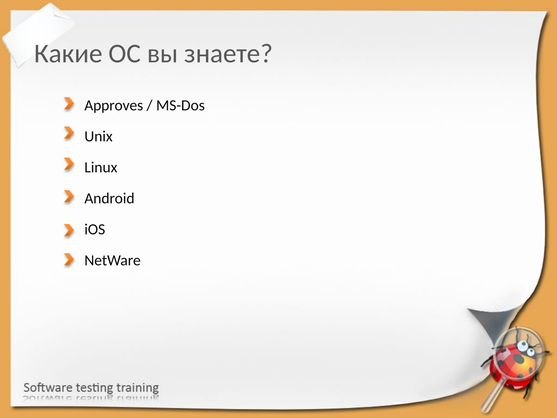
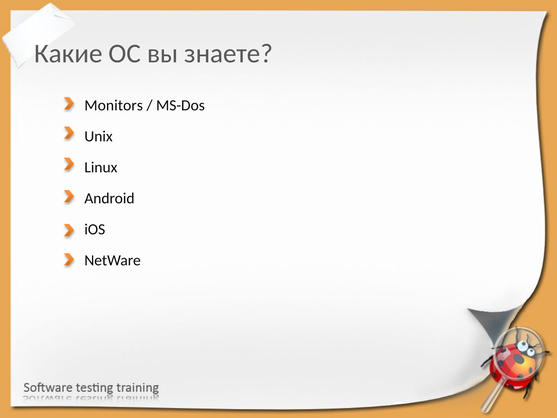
Approves: Approves -> Monitors (114, 105)
